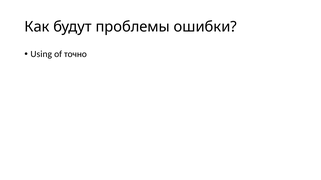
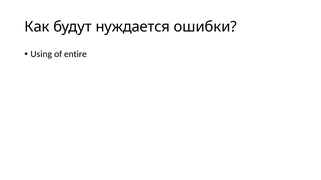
проблемы: проблемы -> нуждается (133, 27)
точно: точно -> entire (75, 54)
